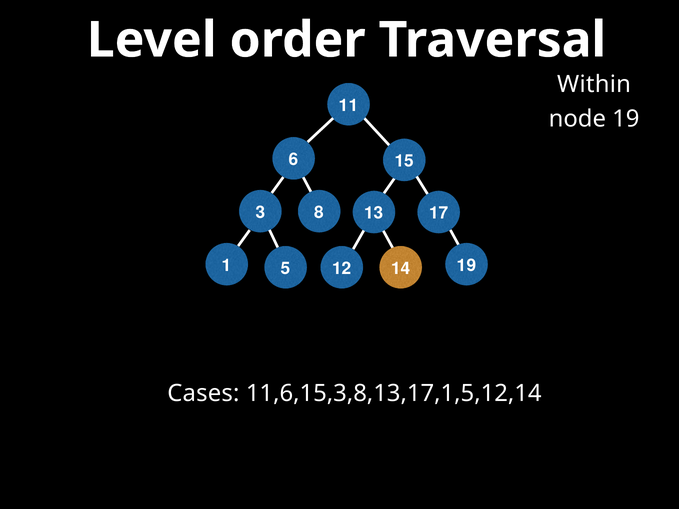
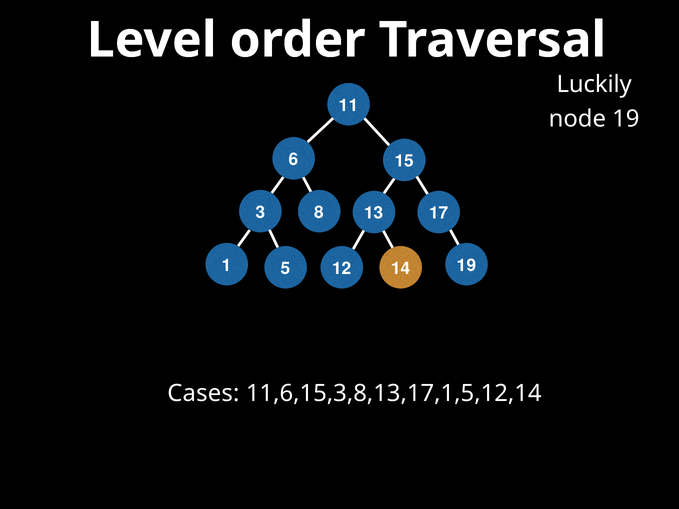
Within: Within -> Luckily (594, 84)
